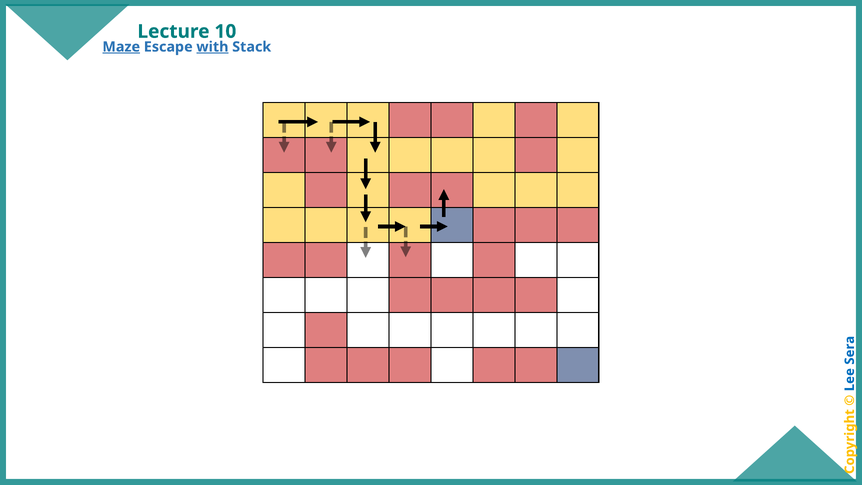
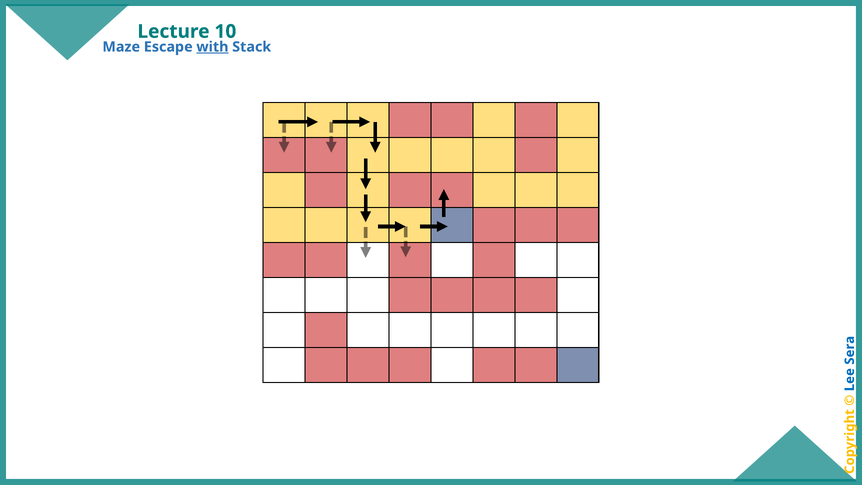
Maze underline: present -> none (121, 47)
